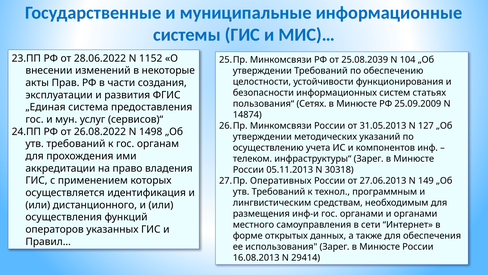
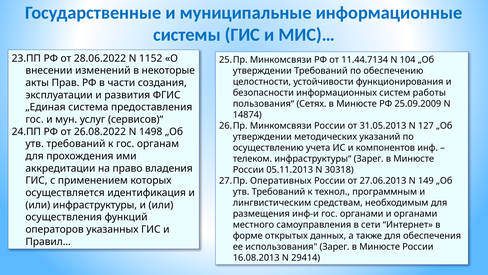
25.08.2039: 25.08.2039 -> 11.44.7134 (365, 60)
статьях: статьях -> работы (429, 93)
дистанционного: дистанционного -> инфраструктуры (95, 205)
